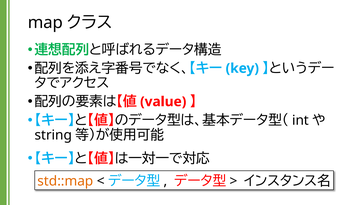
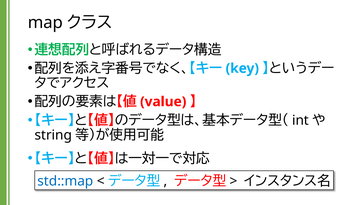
std::map colour: orange -> blue (65, 181)
